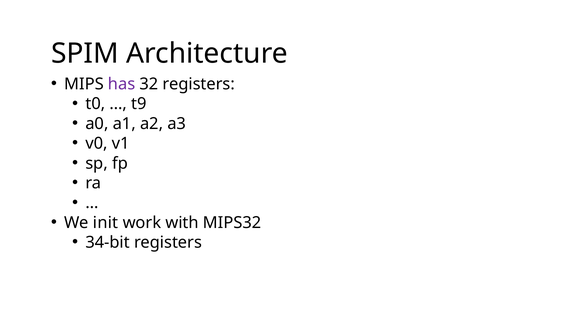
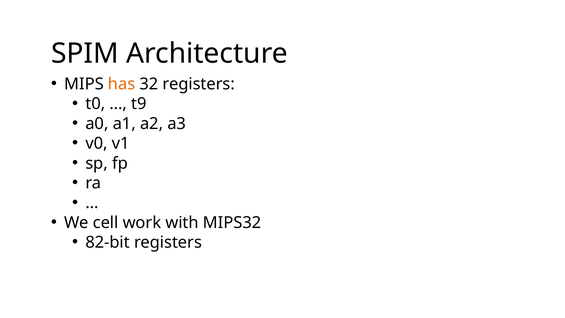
has colour: purple -> orange (122, 84)
init: init -> cell (106, 223)
34-bit: 34-bit -> 82-bit (108, 242)
